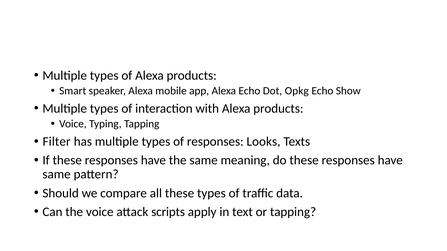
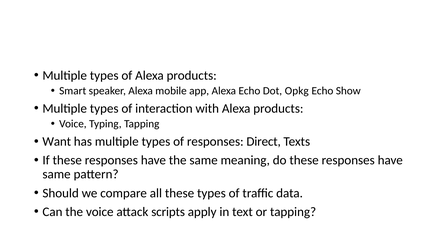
Filter: Filter -> Want (57, 142)
Looks: Looks -> Direct (264, 142)
